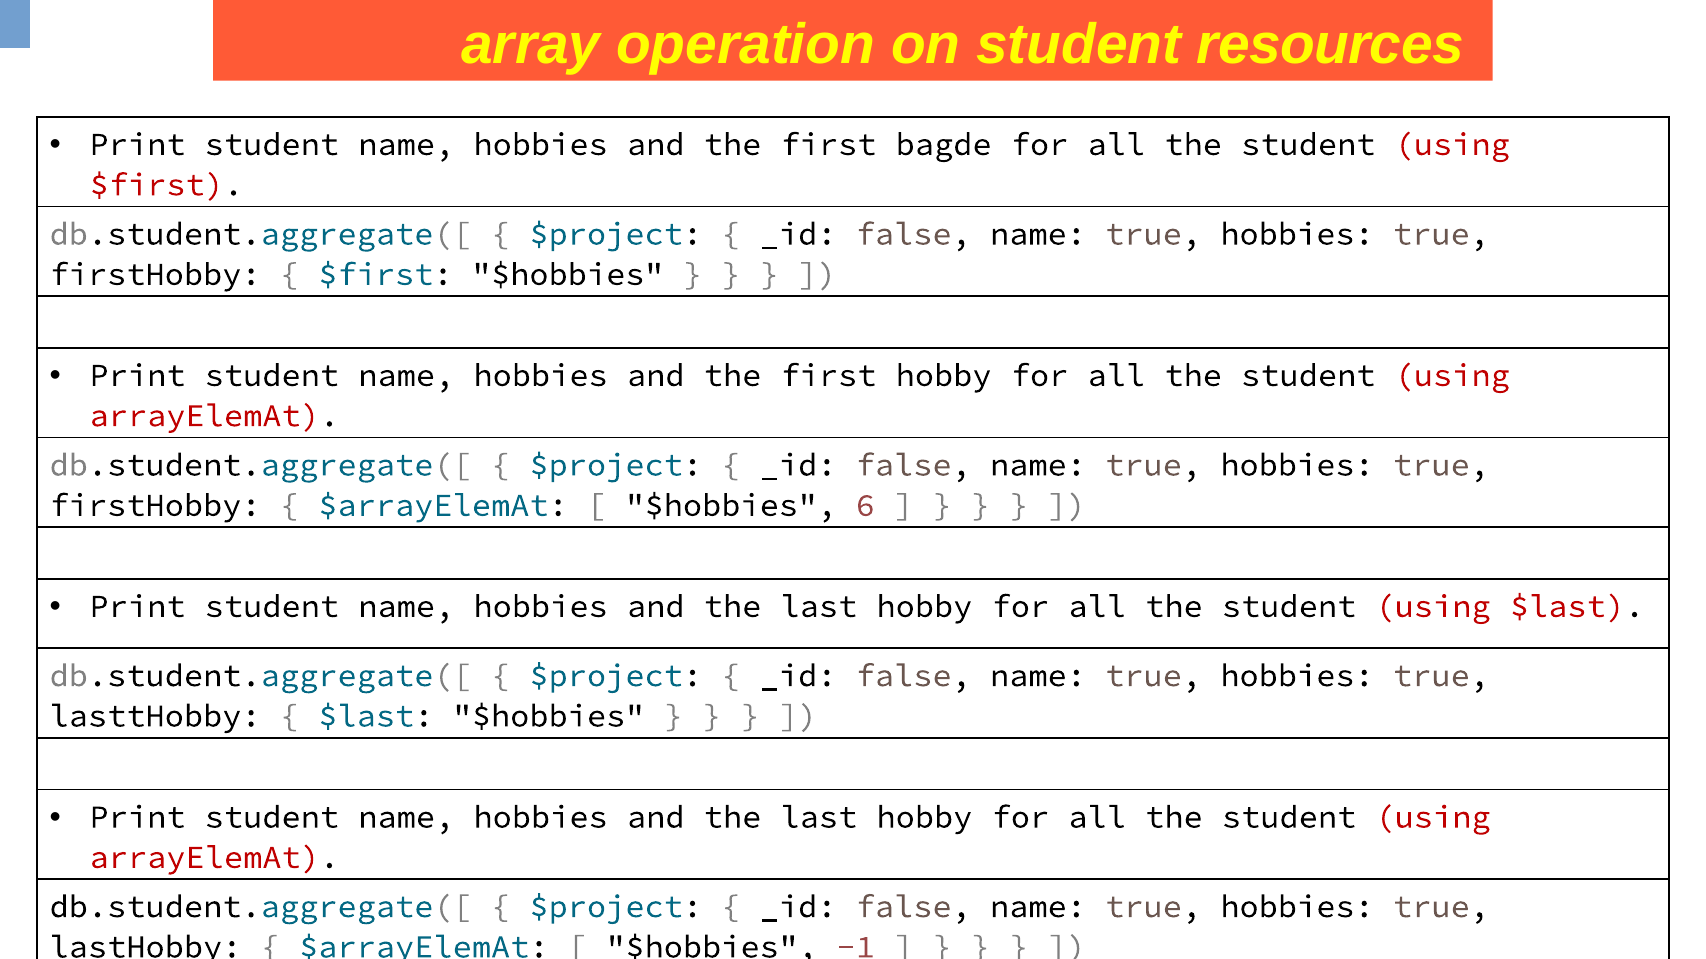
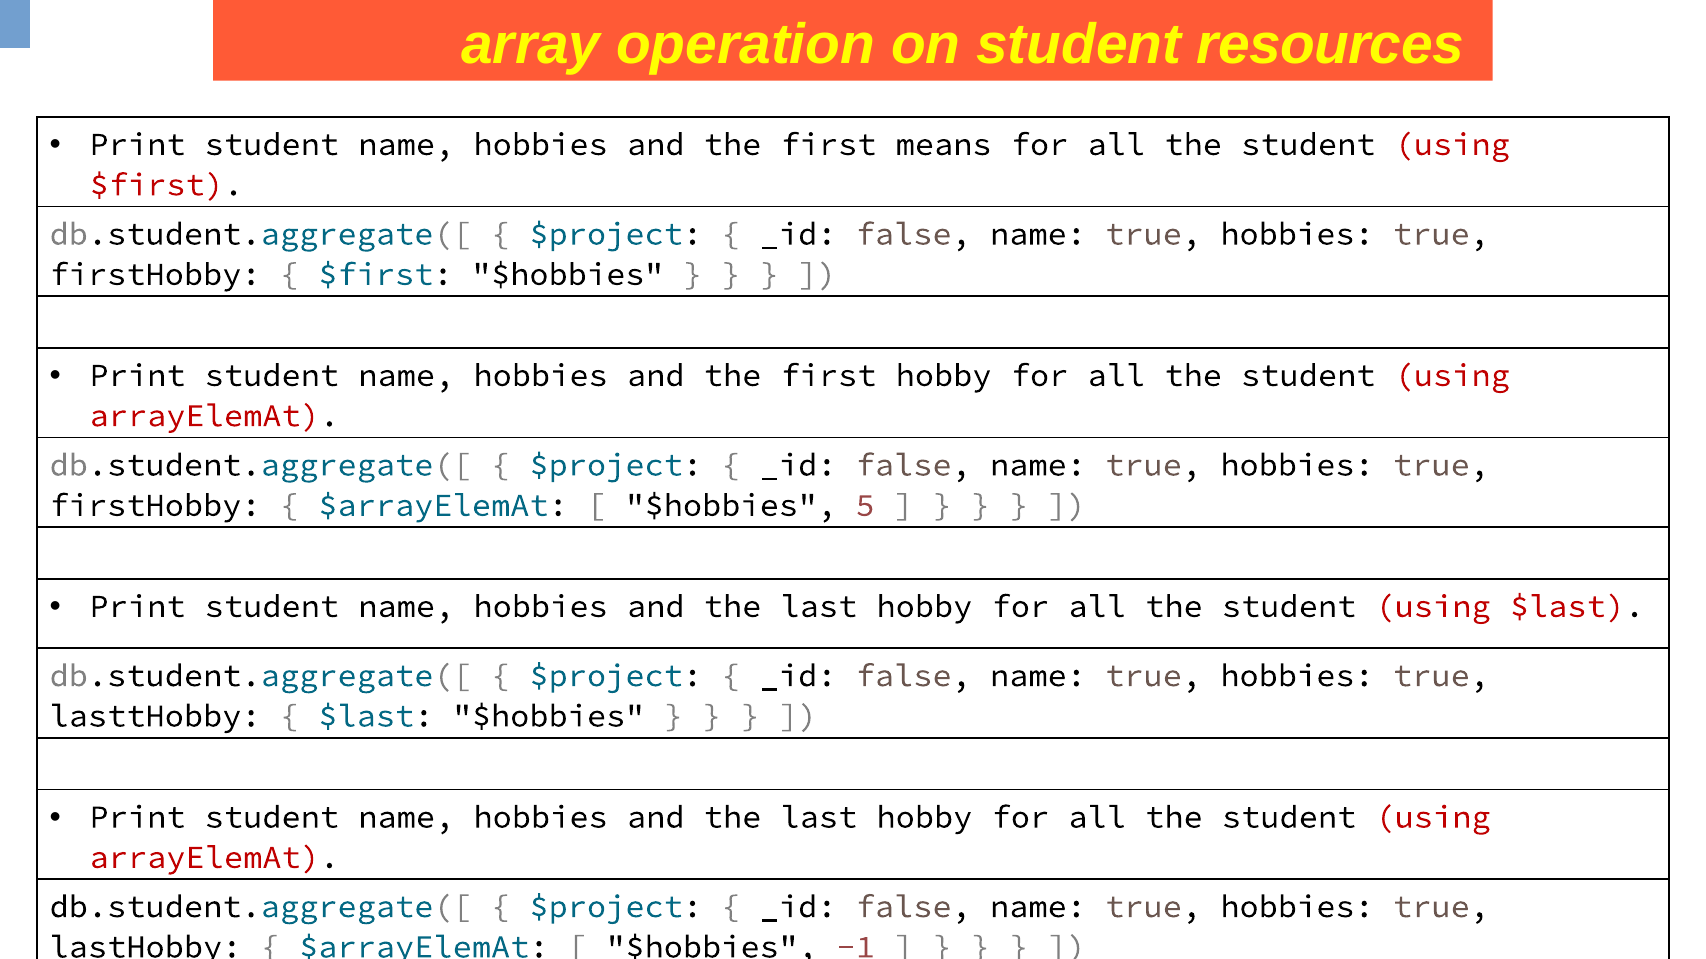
bagde: bagde -> means (944, 144)
6: 6 -> 5 (865, 506)
